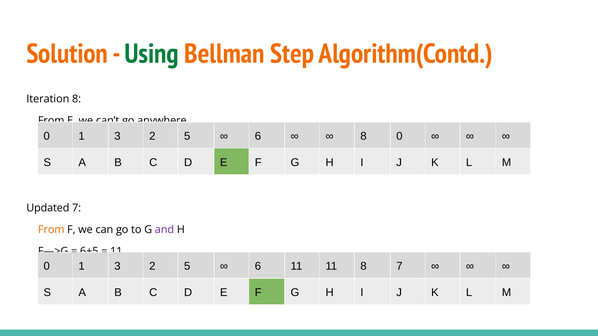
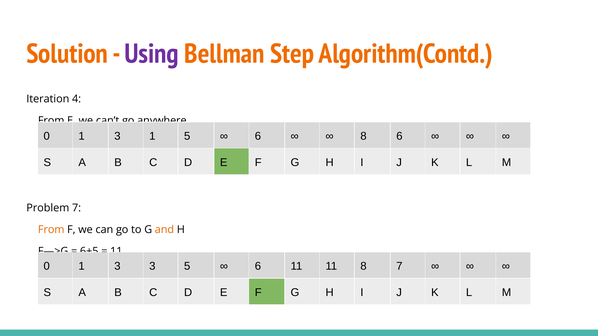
Using colour: green -> purple (152, 54)
Iteration 8: 8 -> 4 (77, 99)
2: 2 -> 1 (152, 136)
8 0: 0 -> 6 (399, 136)
Updated: Updated -> Problem (48, 208)
and colour: purple -> orange (164, 230)
2: 2 -> 3 (152, 267)
